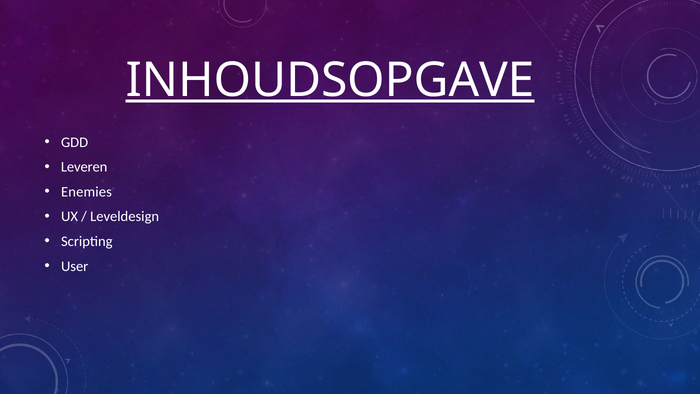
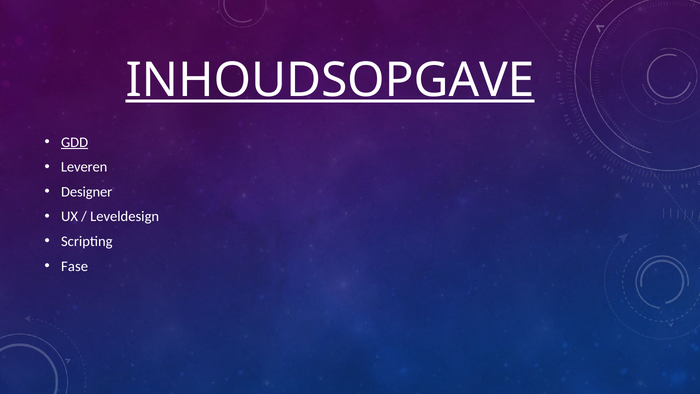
GDD underline: none -> present (75, 142)
Enemies: Enemies -> Designer (87, 192)
User: User -> Fase (75, 266)
